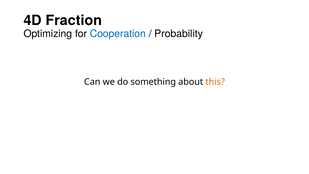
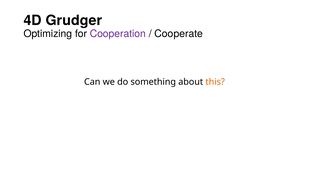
Fraction: Fraction -> Grudger (74, 20)
Cooperation colour: blue -> purple (118, 34)
Probability: Probability -> Cooperate (179, 34)
